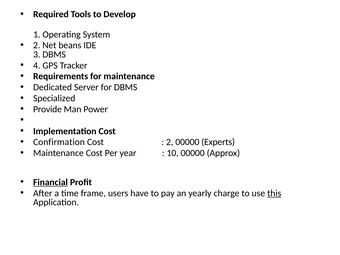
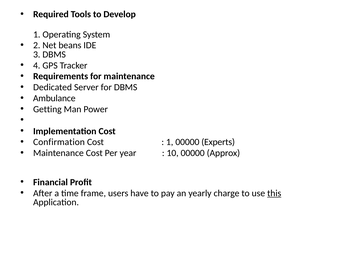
Specialized: Specialized -> Ambulance (54, 98)
Provide: Provide -> Getting (47, 109)
2: 2 -> 1 (170, 142)
Financial underline: present -> none (51, 182)
